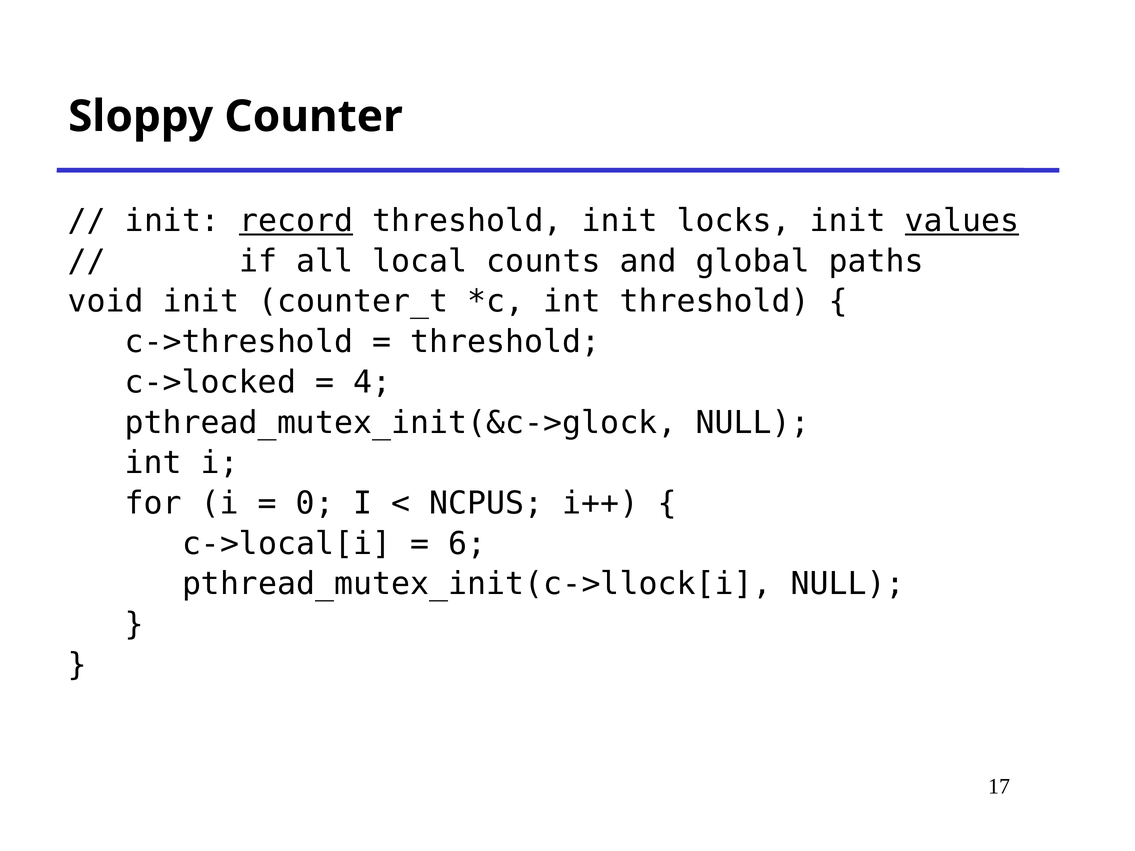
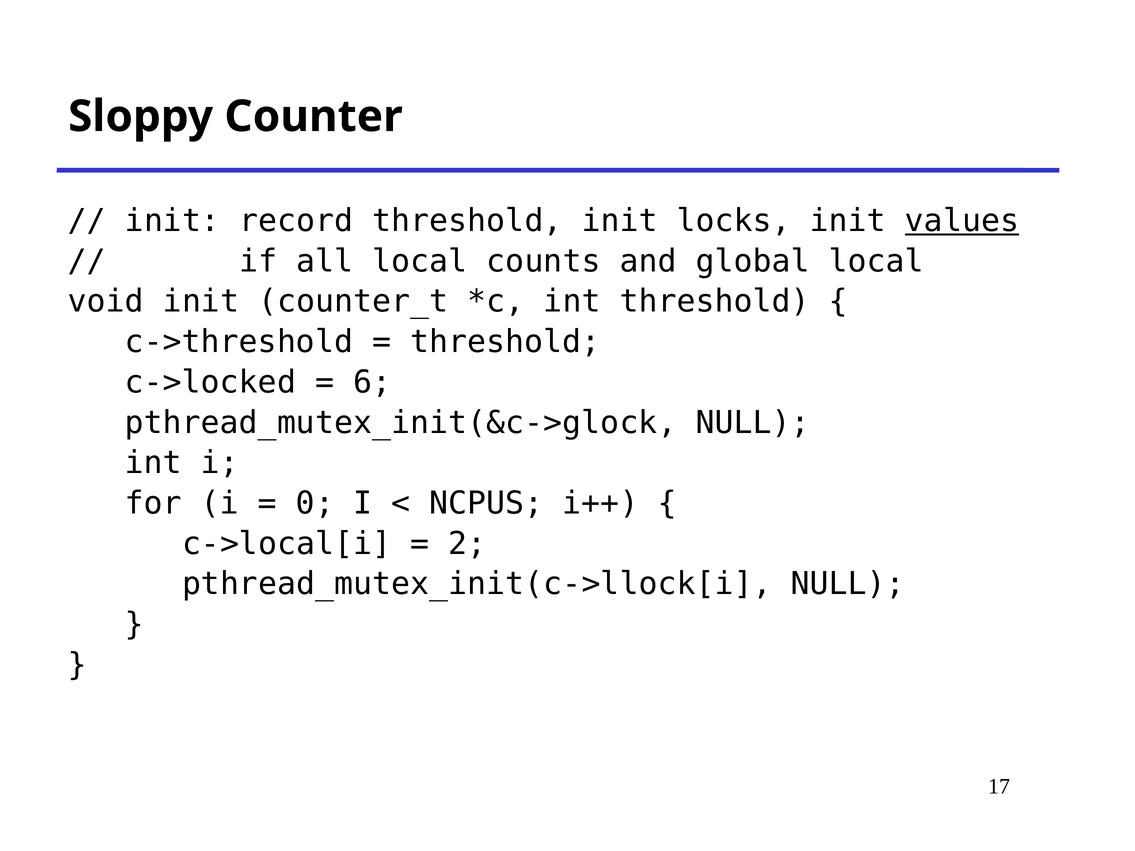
record underline: present -> none (296, 221)
global paths: paths -> local (876, 261)
4: 4 -> 6 (372, 382)
6: 6 -> 2 (467, 544)
